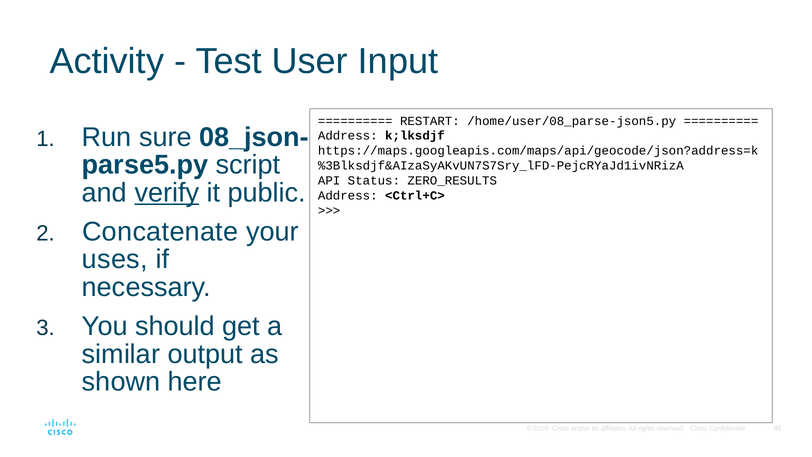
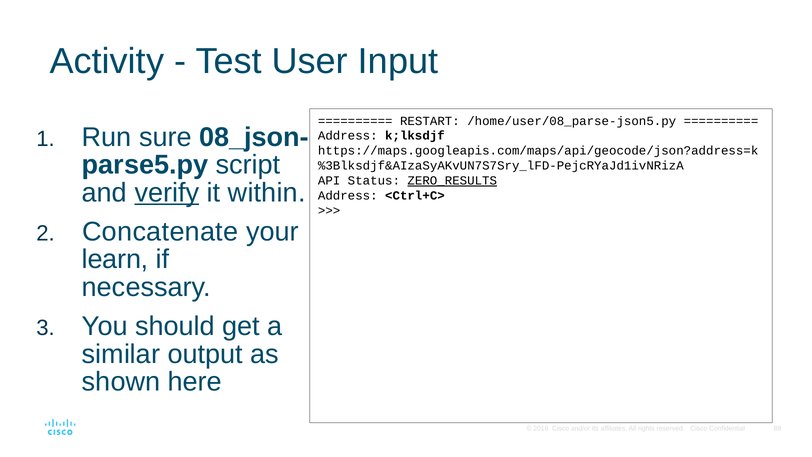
ZERO_RESULTS underline: none -> present (452, 181)
public: public -> within (267, 193)
uses: uses -> learn (115, 259)
